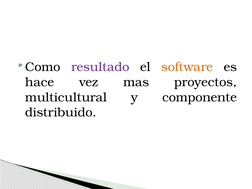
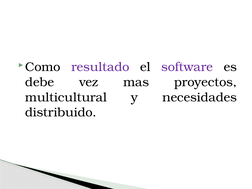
software colour: orange -> purple (187, 67)
hace: hace -> debe (40, 82)
componente: componente -> necesidades (200, 97)
